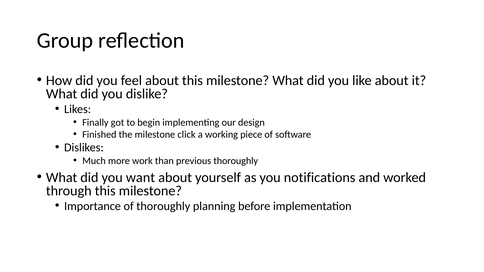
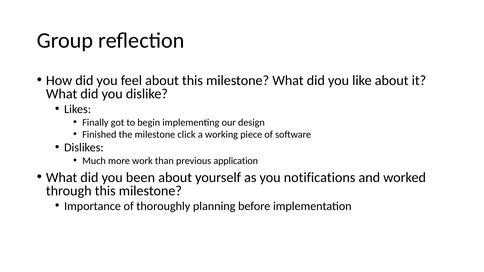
previous thoroughly: thoroughly -> application (236, 161)
want: want -> been (140, 178)
